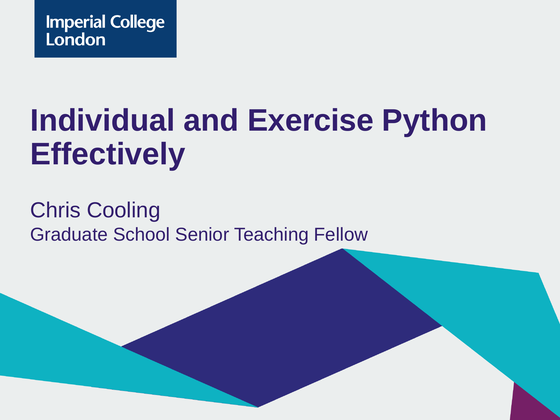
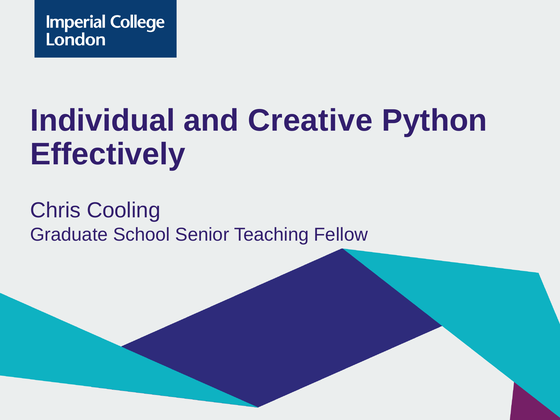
Exercise: Exercise -> Creative (310, 120)
